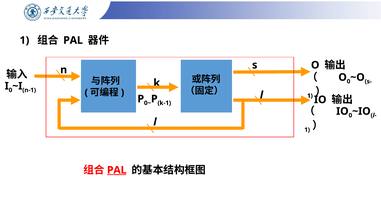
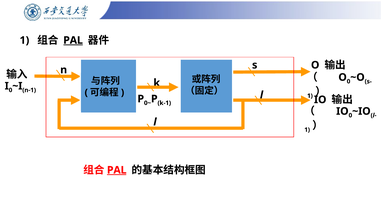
PAL underline: none -> present (73, 40)
